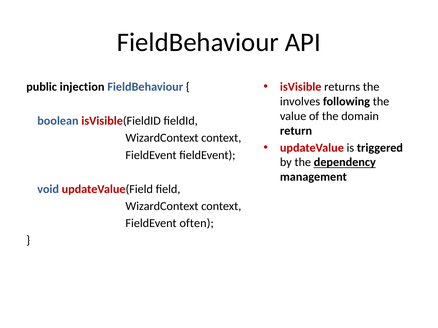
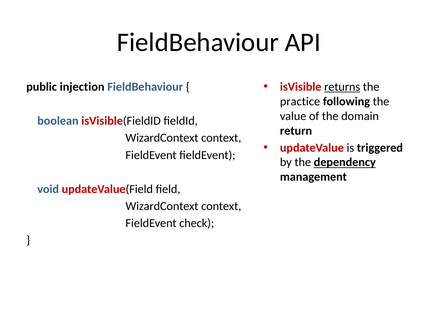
returns underline: none -> present (342, 87)
involves: involves -> practice (300, 102)
often: often -> check (197, 223)
